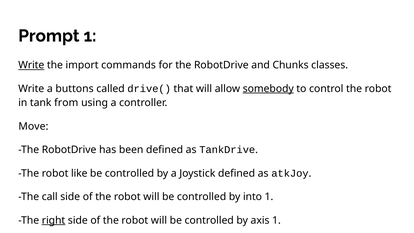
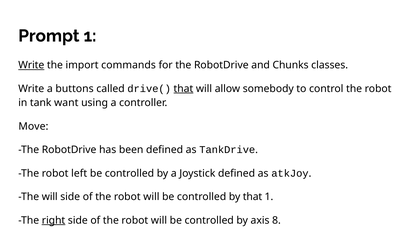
that underline: none -> present (183, 89)
somebody underline: present -> none (268, 89)
from: from -> want (66, 103)
like: like -> left (79, 173)
The call: call -> will (50, 197)
by into: into -> that (253, 197)
axis 1: 1 -> 8 (276, 220)
